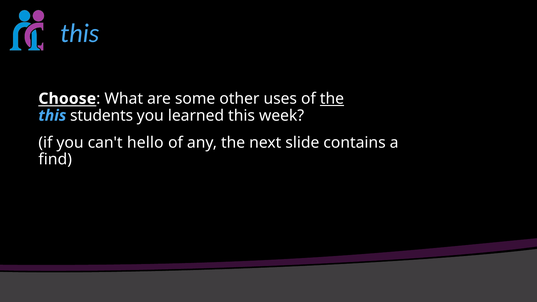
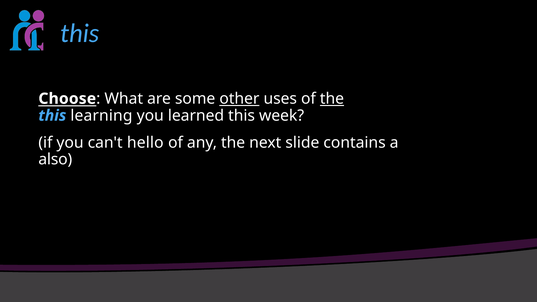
other underline: none -> present (239, 99)
students: students -> learning (101, 116)
find: find -> also (55, 159)
